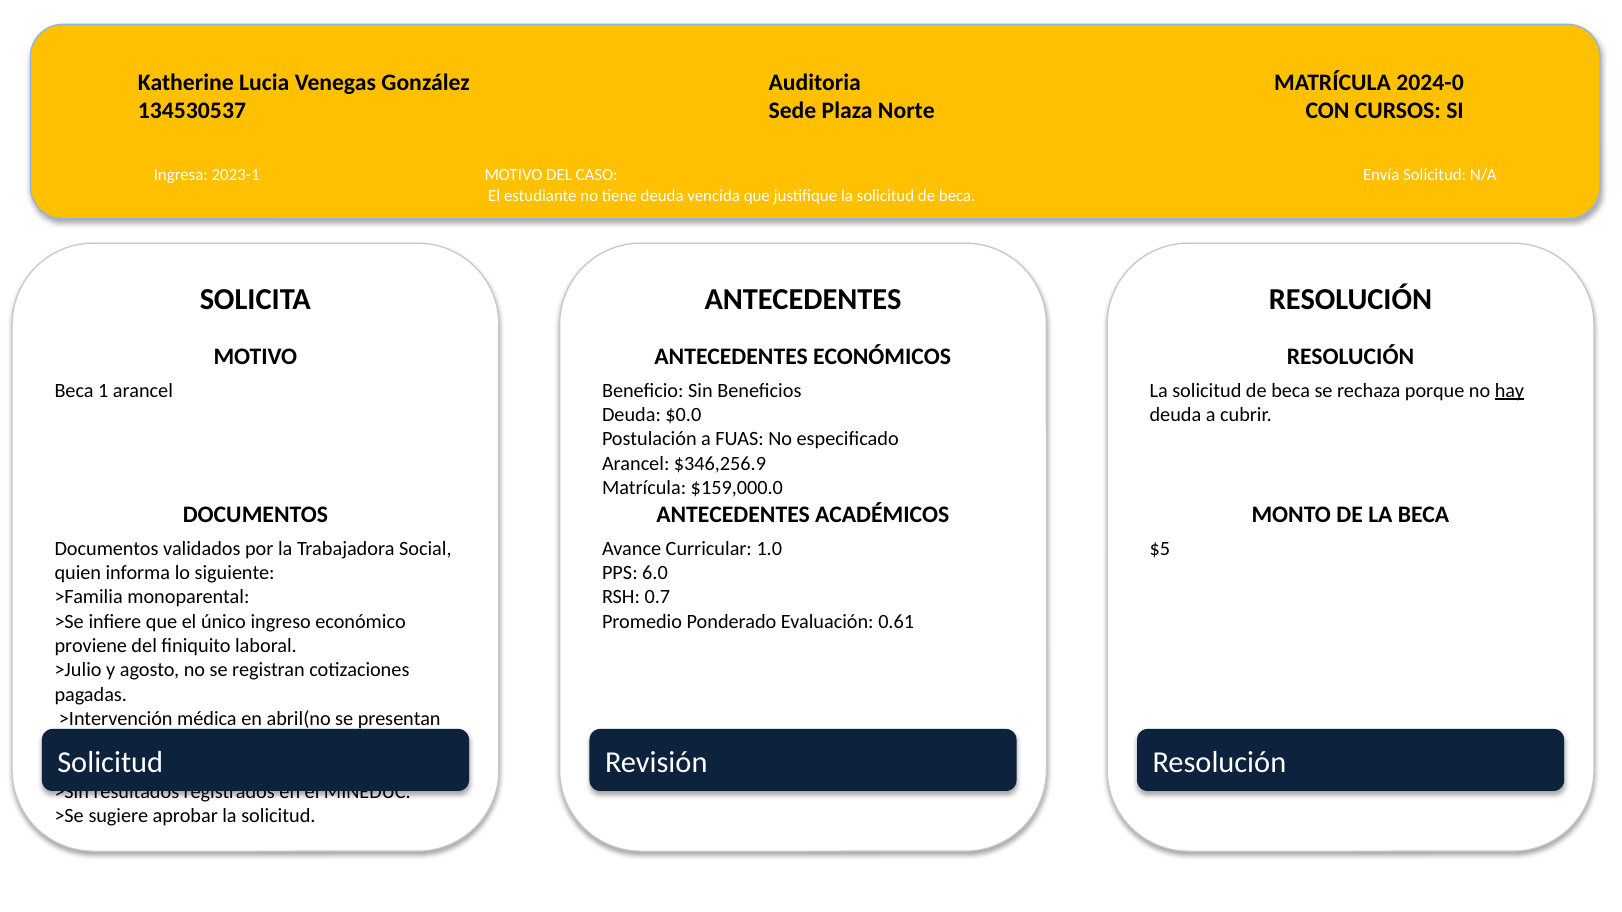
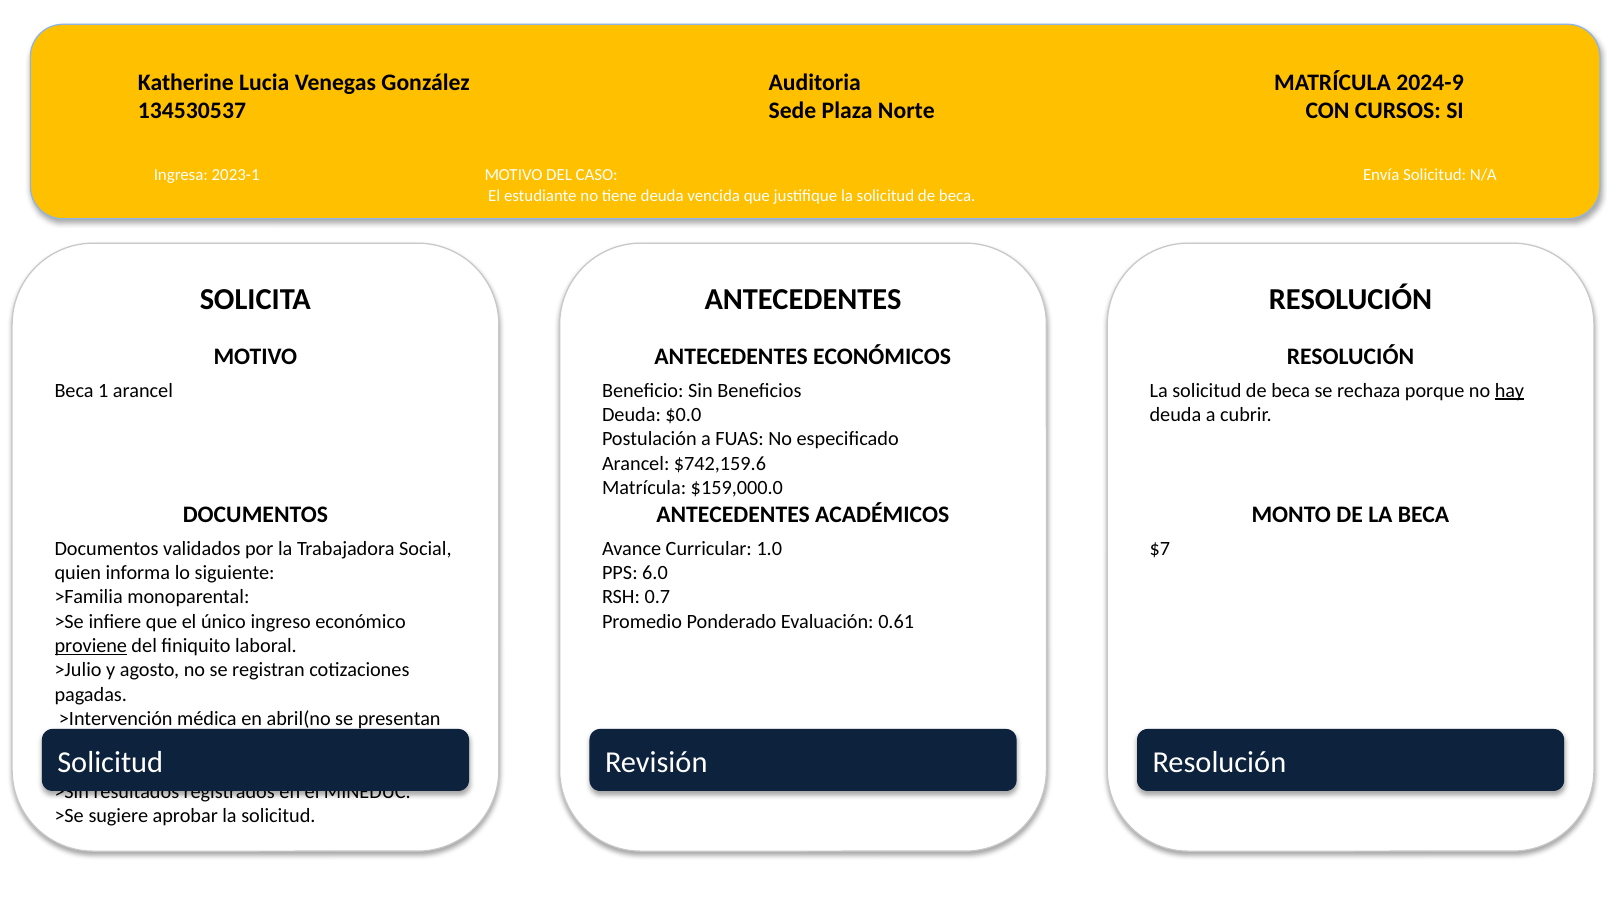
2024-0: 2024-0 -> 2024-9 (1430, 83)
$346,256.9: $346,256.9 -> $742,159.6 (720, 464)
$5: $5 -> $7 (1160, 549)
proviene underline: none -> present (91, 646)
